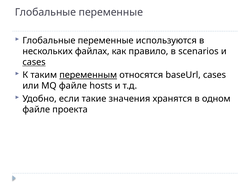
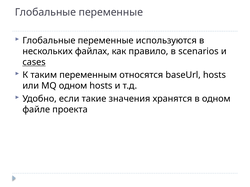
переменным underline: present -> none (88, 75)
baseUrl cases: cases -> hosts (214, 75)
MQ файле: файле -> одном (73, 86)
